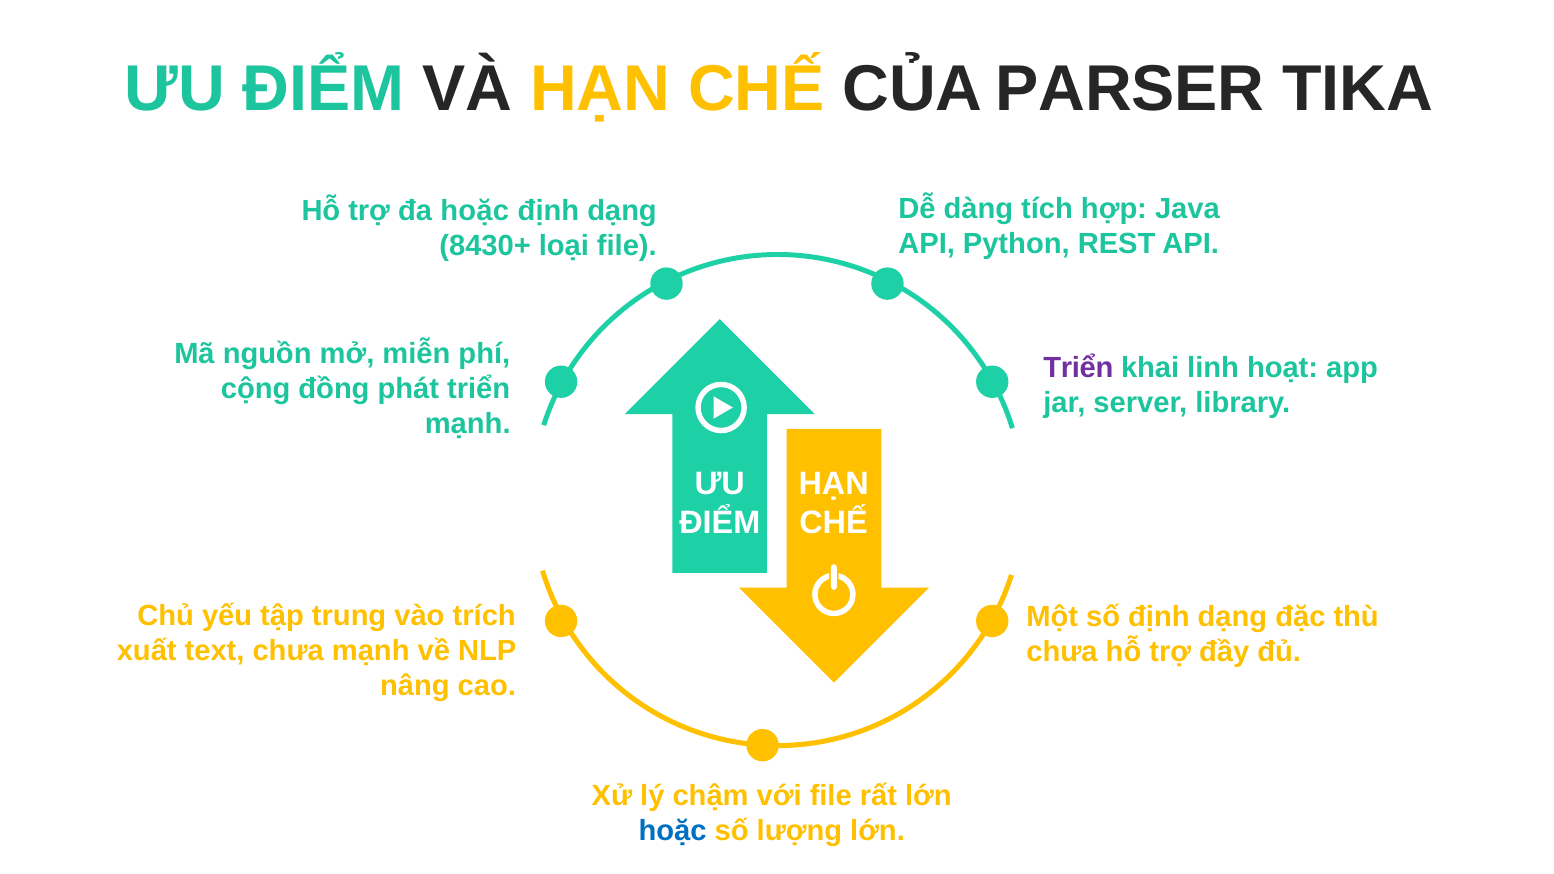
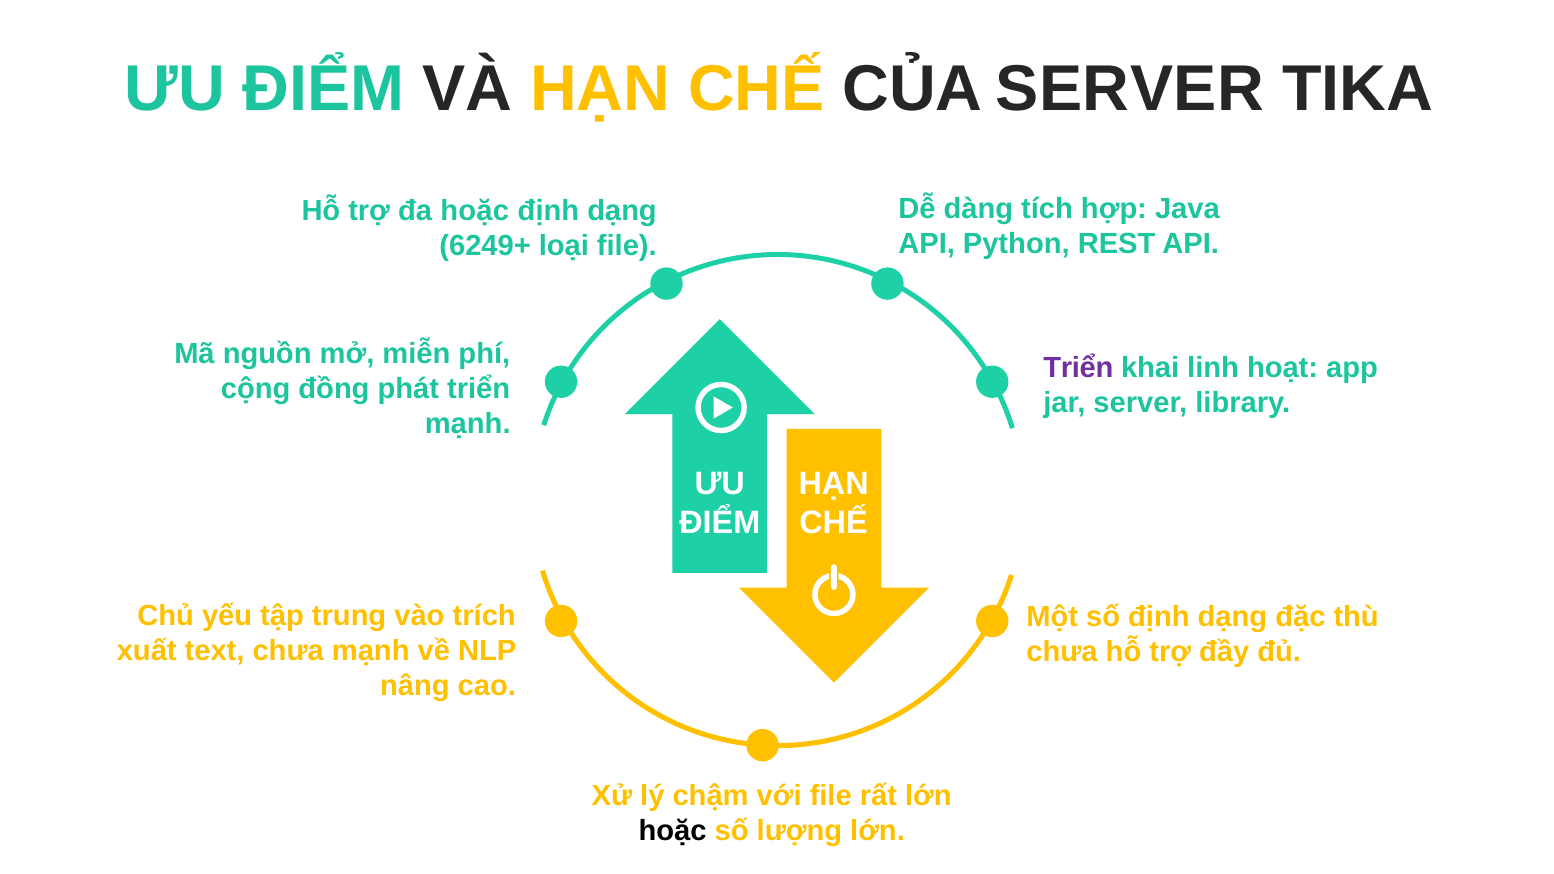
CỦA PARSER: PARSER -> SERVER (1130, 89)
8430+: 8430+ -> 6249+ (485, 246)
hoặc colour: blue -> black (673, 831)
